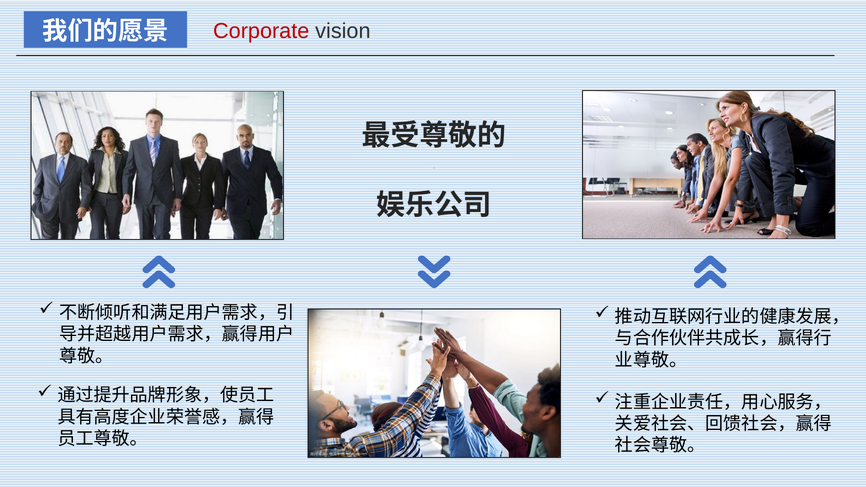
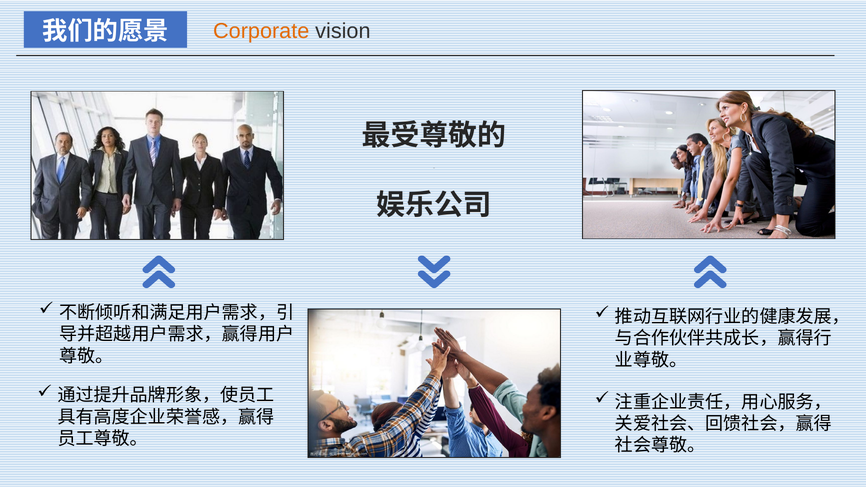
Corporate colour: red -> orange (261, 31)
